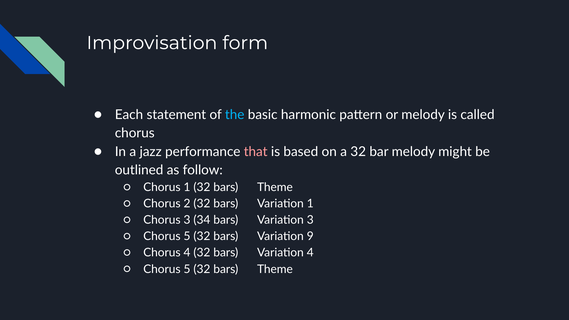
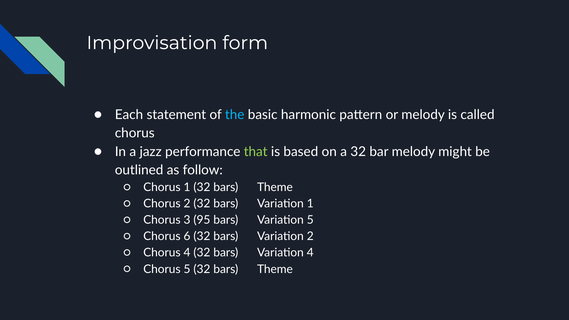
that colour: pink -> light green (256, 152)
34: 34 -> 95 (202, 220)
Variation 3: 3 -> 5 (310, 220)
5: 5 -> 6 (187, 236)
Variation 9: 9 -> 2 (310, 236)
